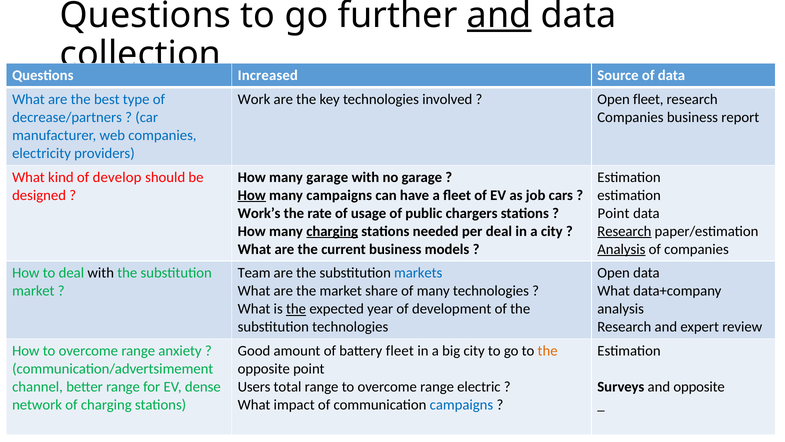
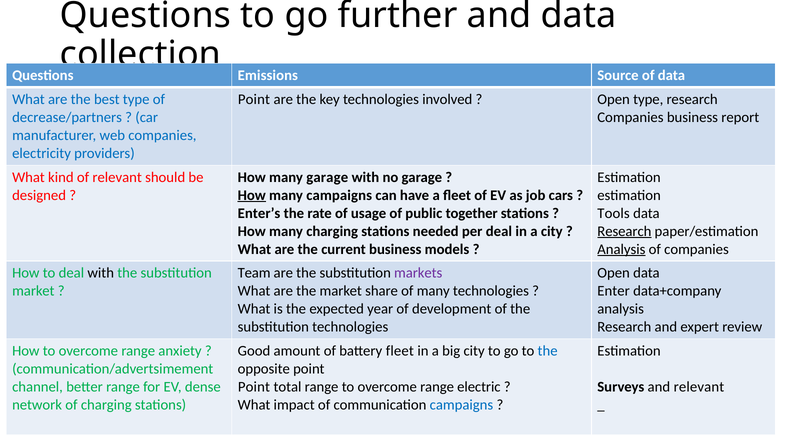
and underline: present -> none (499, 15)
Increased: Increased -> Emissions (268, 75)
Work: Work -> Point (254, 99)
Open fleet: fleet -> type (648, 99)
of develop: develop -> relevant (117, 177)
Work’s: Work’s -> Enter’s (259, 213)
chargers: chargers -> together (472, 213)
Point: Point -> Tools (614, 213)
charging underline: present -> none (332, 231)
markets colour: blue -> purple (418, 273)
What: What -> Enter (614, 291)
the underline: present -> none (296, 309)
the colour: orange -> blue (548, 351)
Users: Users -> Point (254, 386)
and opposite: opposite -> relevant (699, 386)
